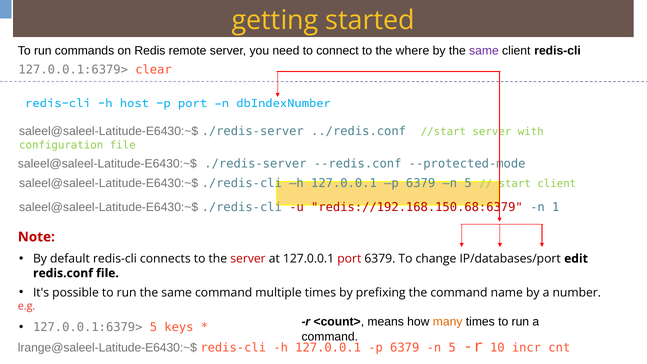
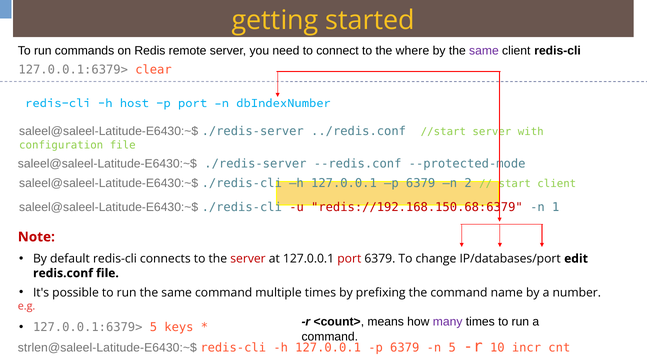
5: 5 -> 2 (468, 183)
many colour: orange -> purple (448, 322)
lrange@saleel-Latitude-E6430:~$: lrange@saleel-Latitude-E6430:~$ -> strlen@saleel-Latitude-E6430:~$ (107, 348)
